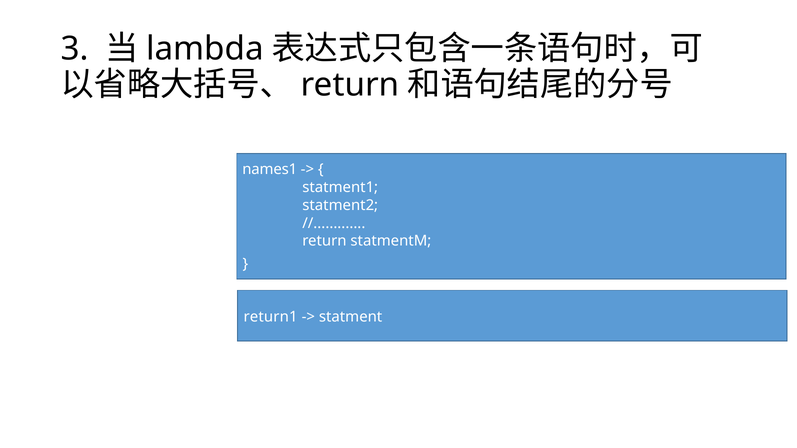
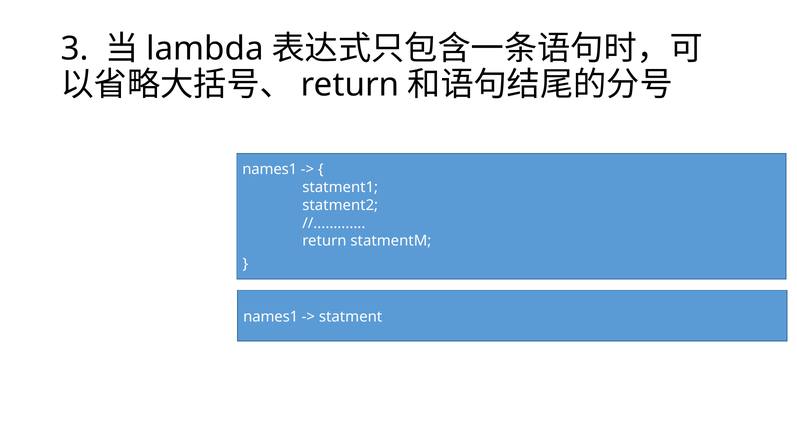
return1: return1 -> names1 (271, 317)
